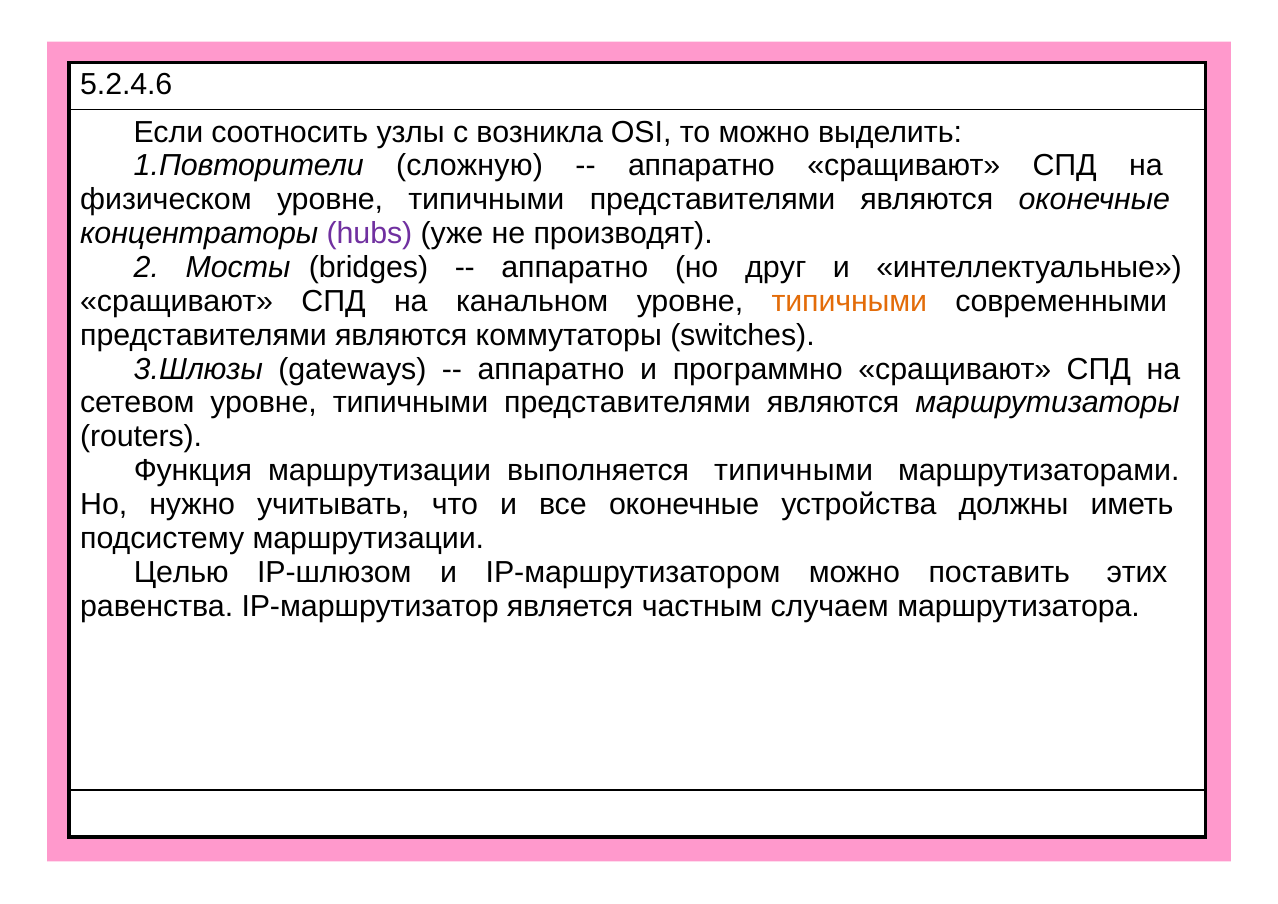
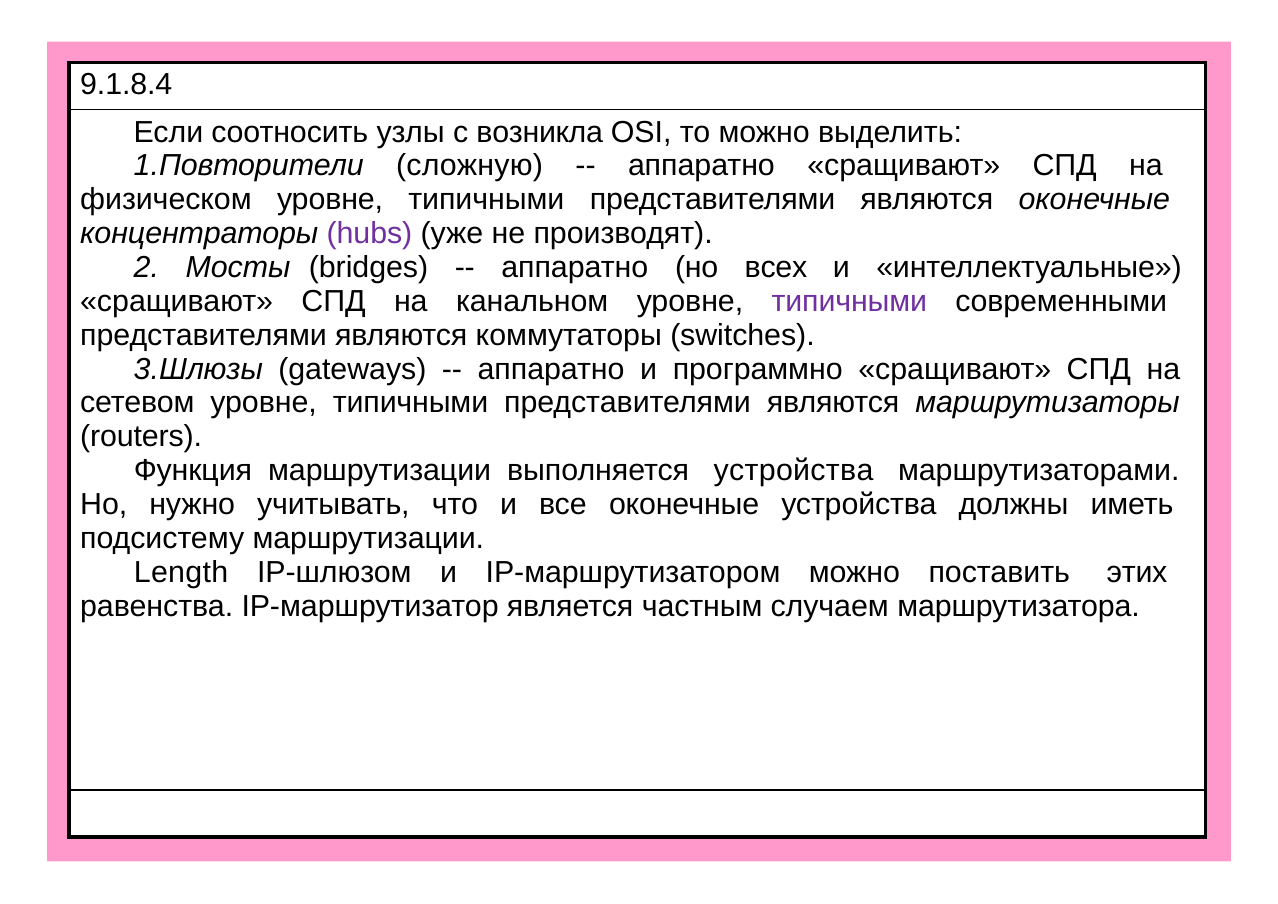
5.2.4.6: 5.2.4.6 -> 9.1.8.4 (126, 85)
друг: друг -> всех (776, 267)
типичными colour: orange -> purple (849, 301)
выполняется типичными: типичными -> устройства (794, 471)
Целью: Целью -> Length (181, 572)
